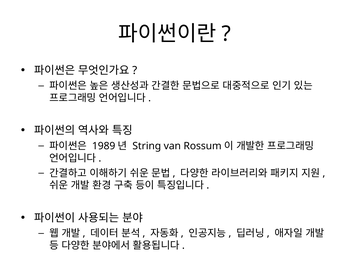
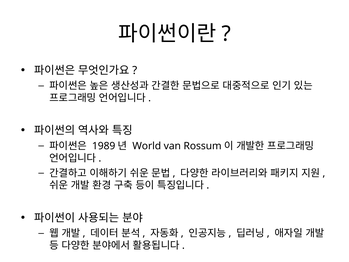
String: String -> World (147, 146)
